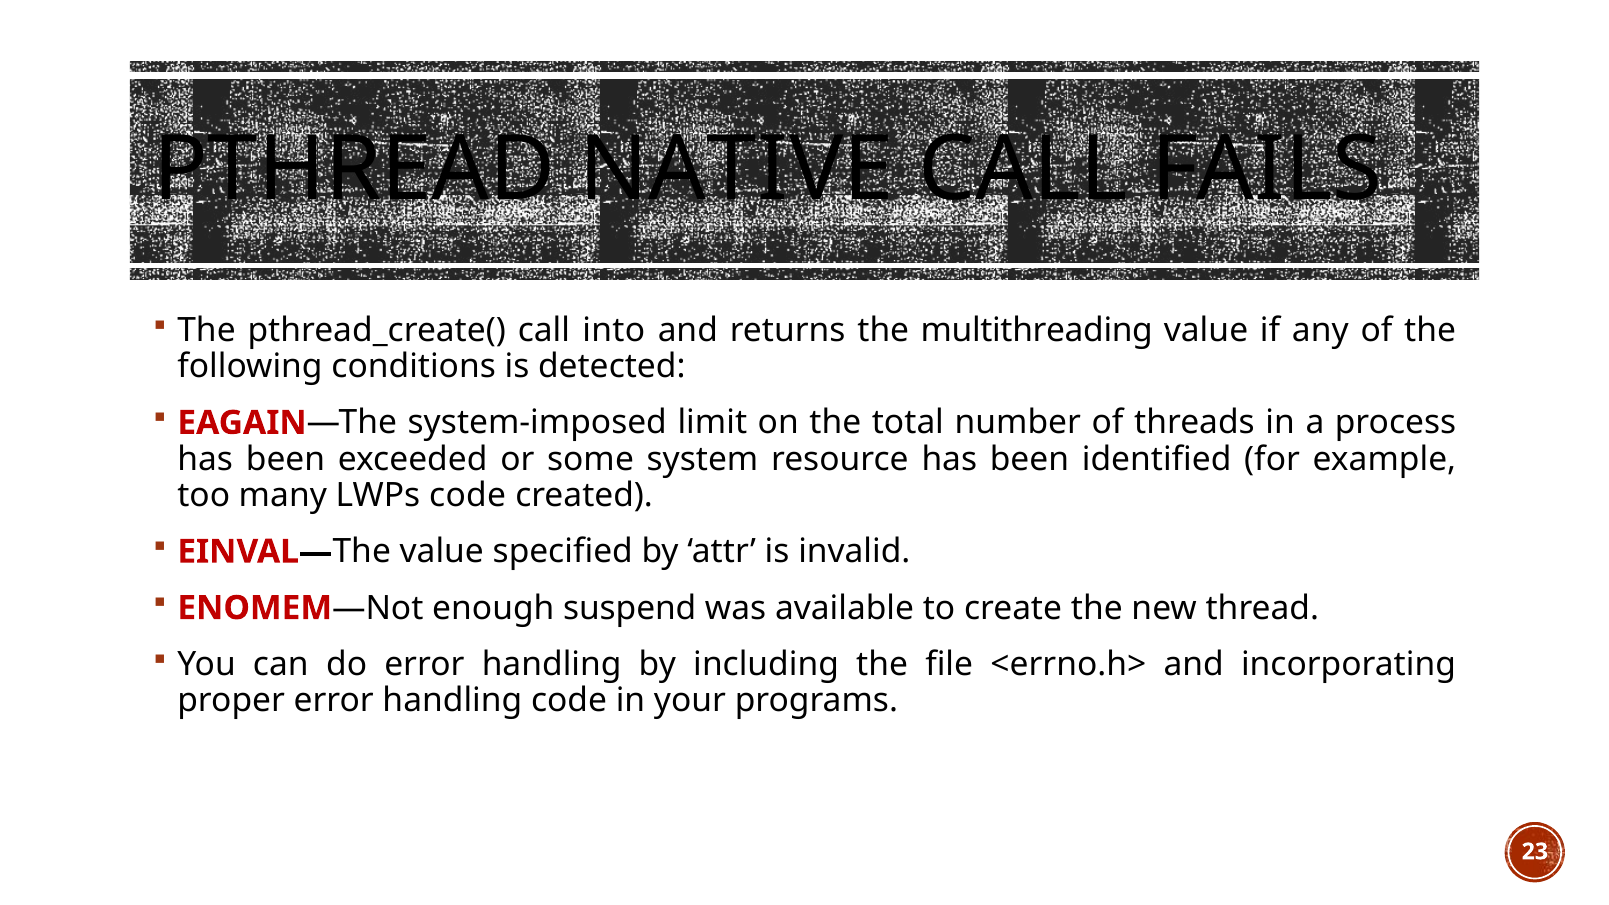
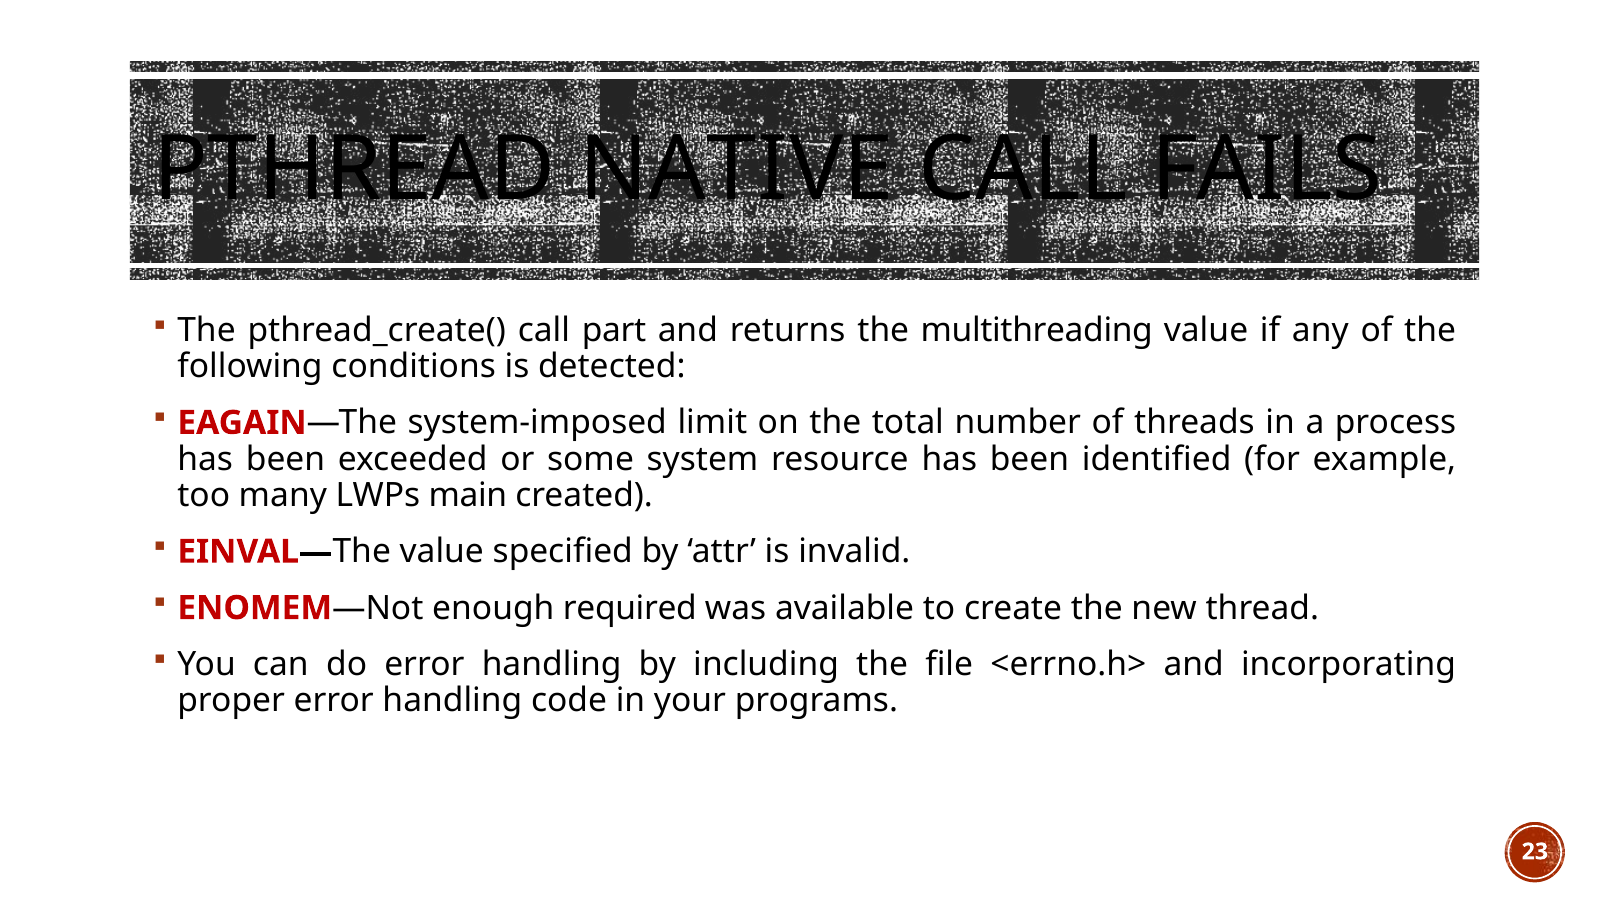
into: into -> part (614, 330)
LWPs code: code -> main (468, 495)
suspend: suspend -> required (630, 608)
